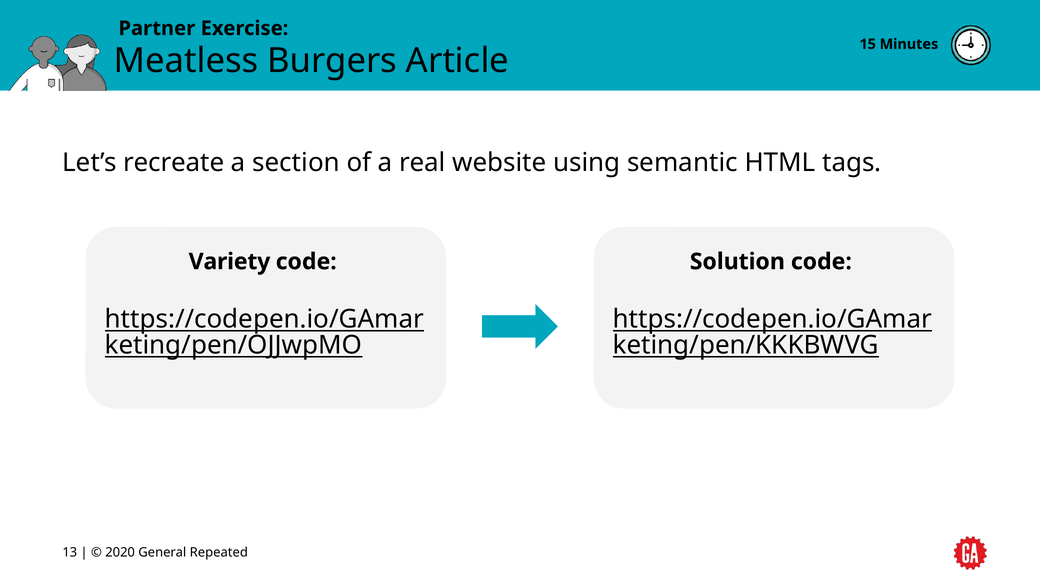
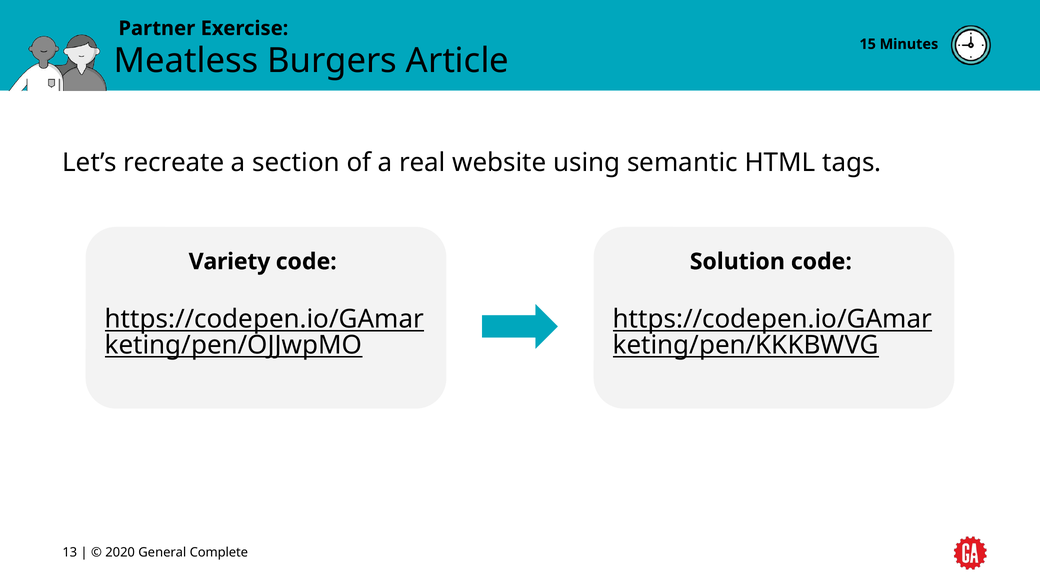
Repeated: Repeated -> Complete (219, 553)
